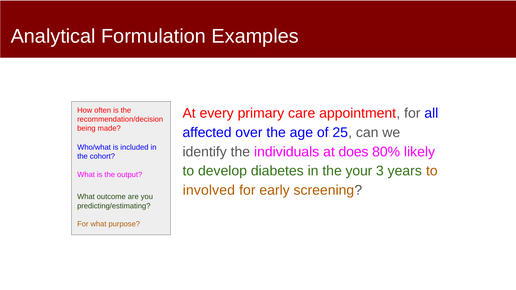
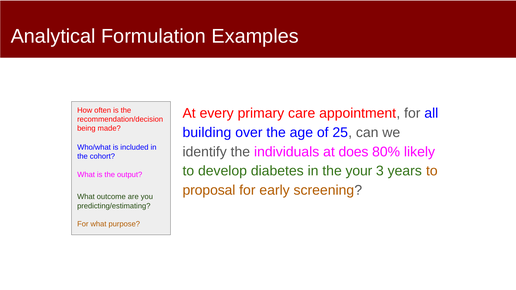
affected: affected -> building (207, 133)
involved: involved -> proposal (209, 190)
